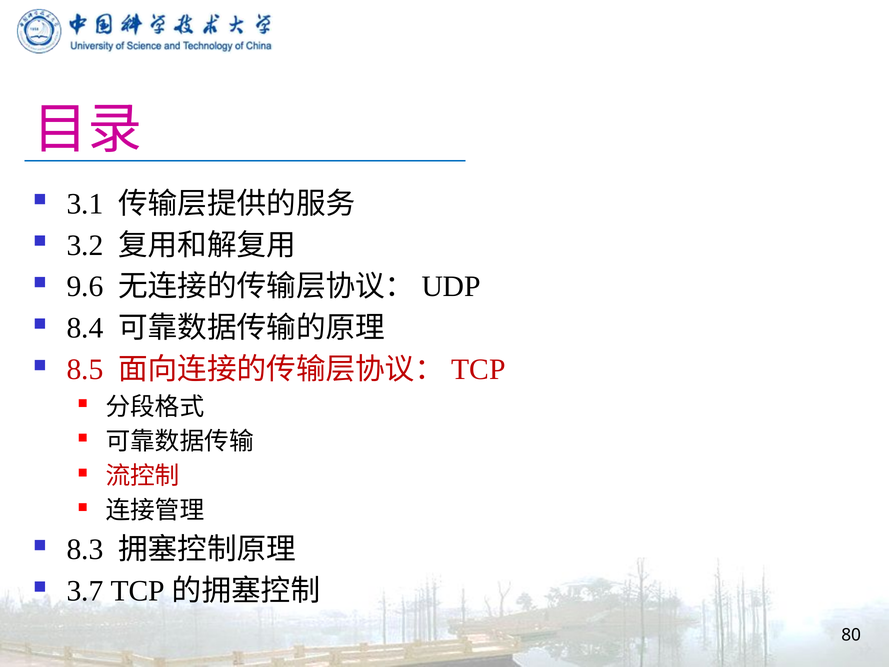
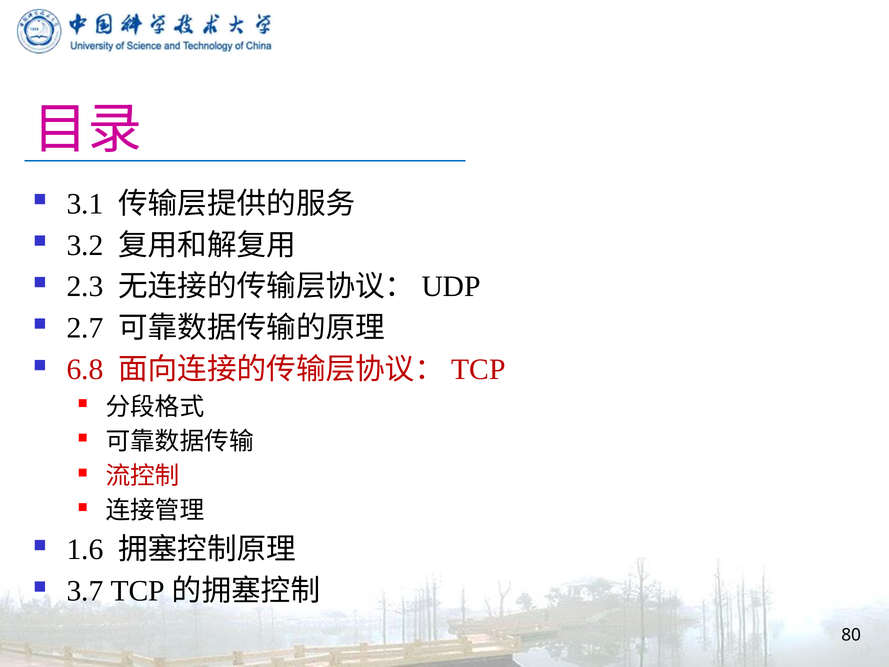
9.6: 9.6 -> 2.3 (85, 287)
8.4: 8.4 -> 2.7 (85, 328)
8.5: 8.5 -> 6.8 (85, 370)
8.3: 8.3 -> 1.6 (85, 549)
